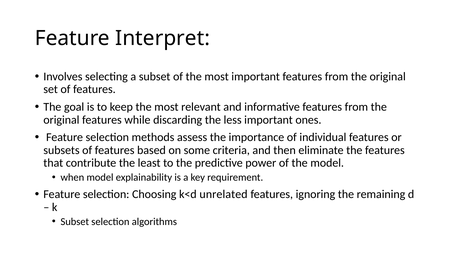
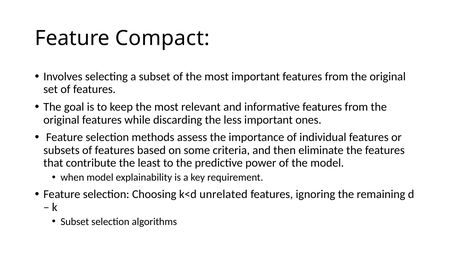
Interpret: Interpret -> Compact (163, 38)
